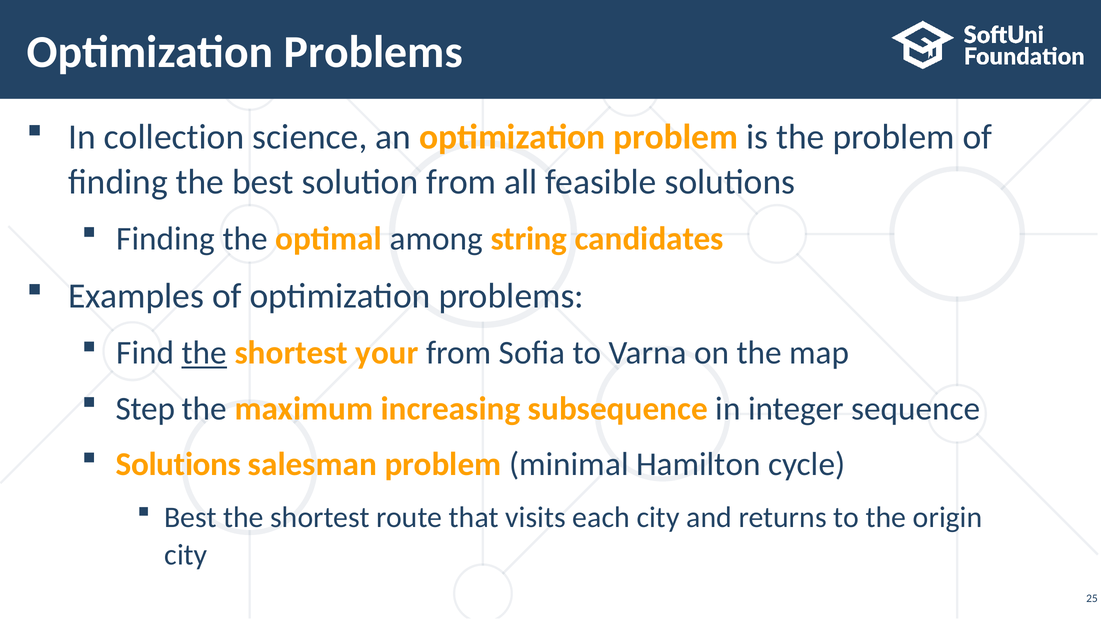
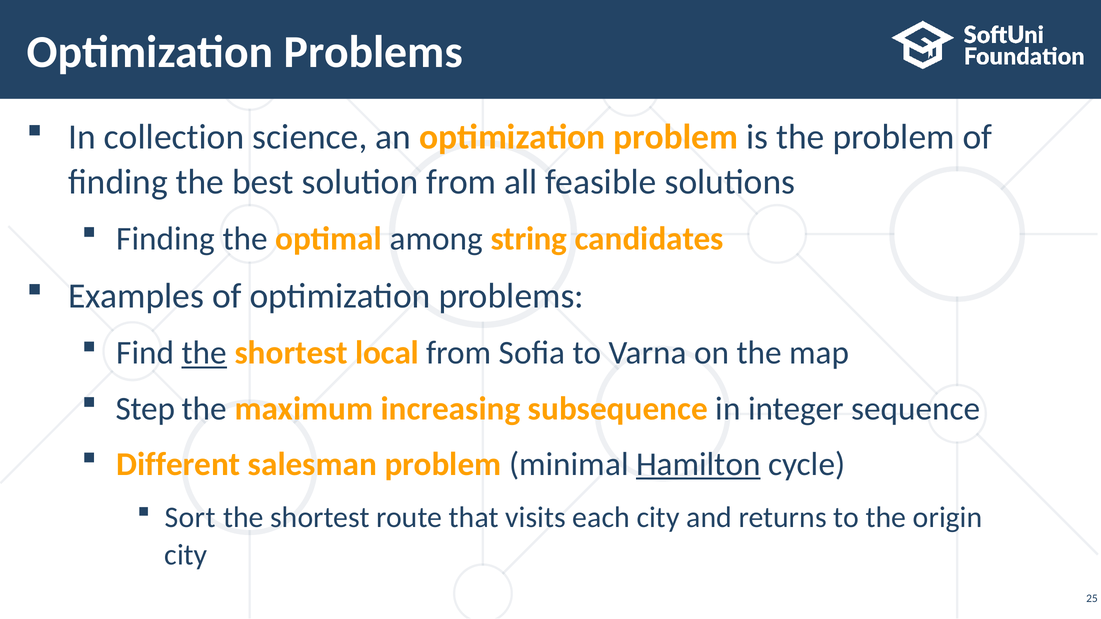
your: your -> local (387, 353)
Solutions: Solutions -> Different (178, 465)
Hamilton underline: none -> present (698, 465)
Best: Best -> Sort (190, 518)
